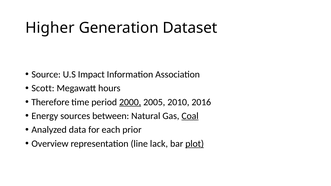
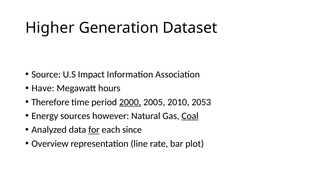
Scott: Scott -> Have (43, 88)
2016: 2016 -> 2053 (201, 102)
between: between -> however (111, 116)
for underline: none -> present (94, 130)
prior: prior -> since (132, 130)
lack: lack -> rate (159, 144)
plot underline: present -> none (195, 144)
